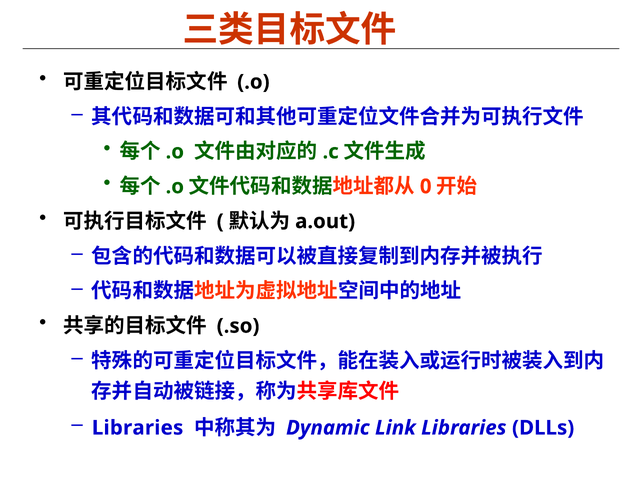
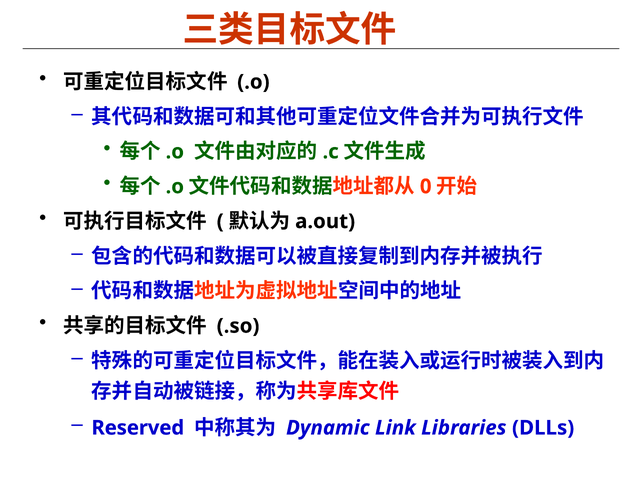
Libraries: Libraries -> Reserved (138, 427)
